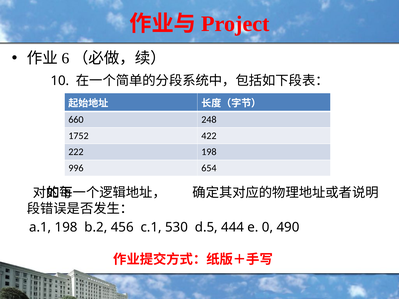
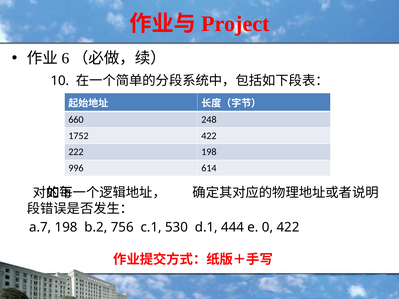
654: 654 -> 614 (209, 168)
a.1: a.1 -> a.7 (40, 228)
456: 456 -> 756 (122, 228)
d.5: d.5 -> d.1 (206, 228)
0 490: 490 -> 422 (288, 228)
